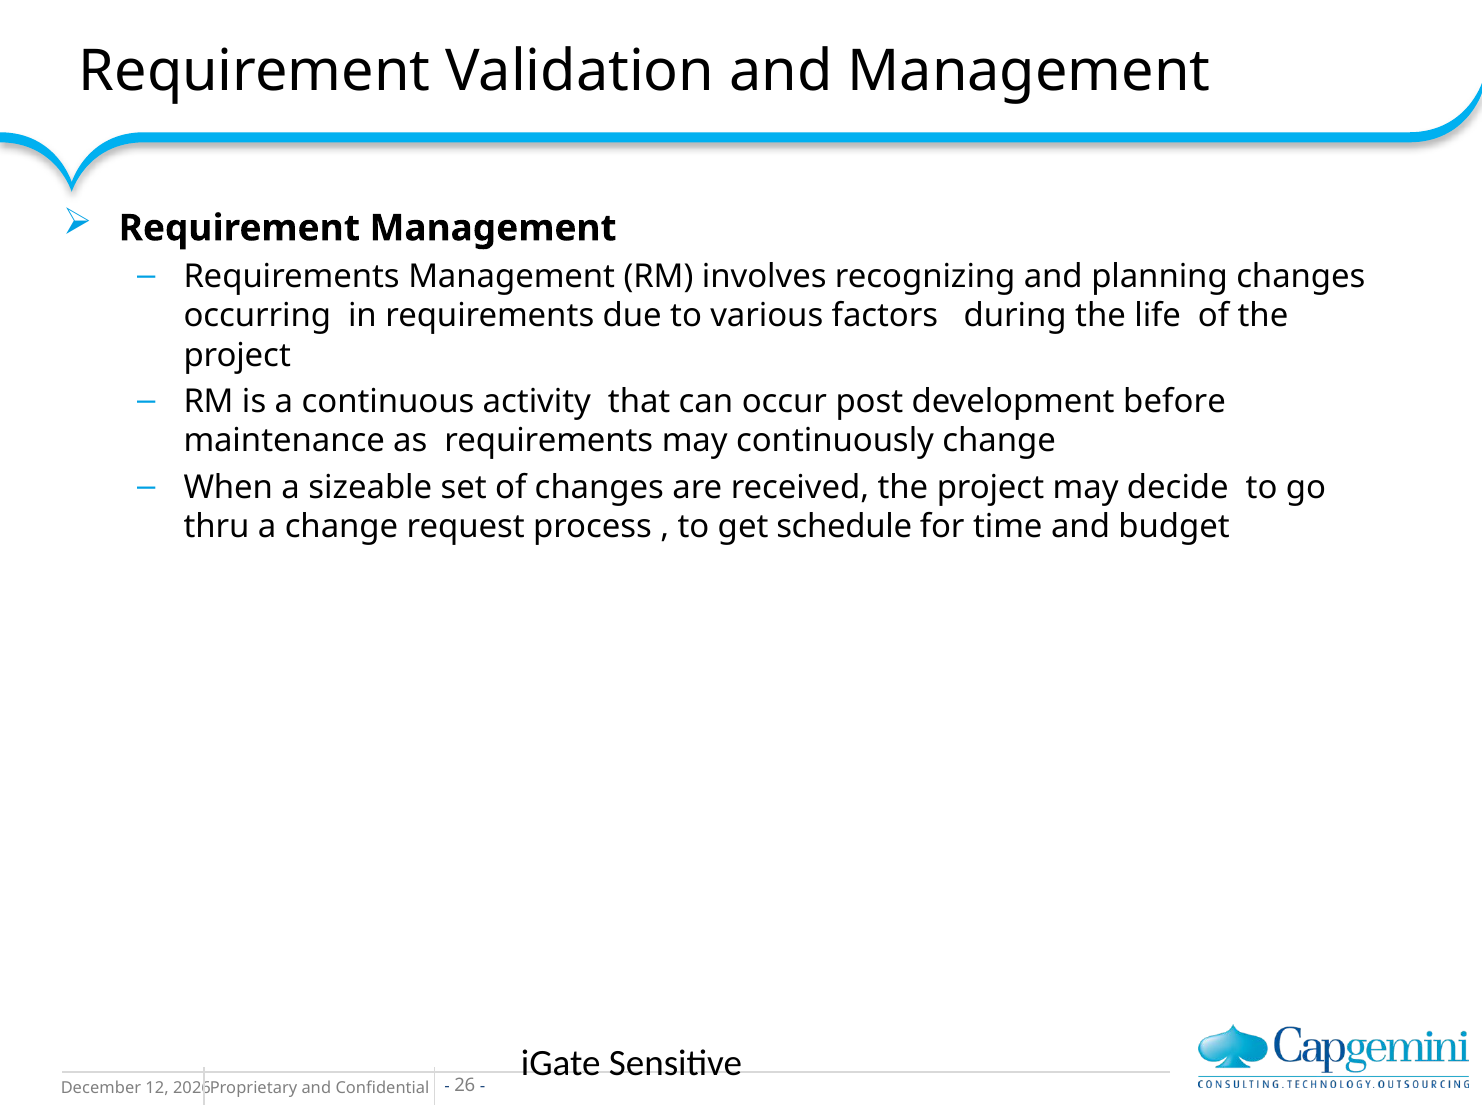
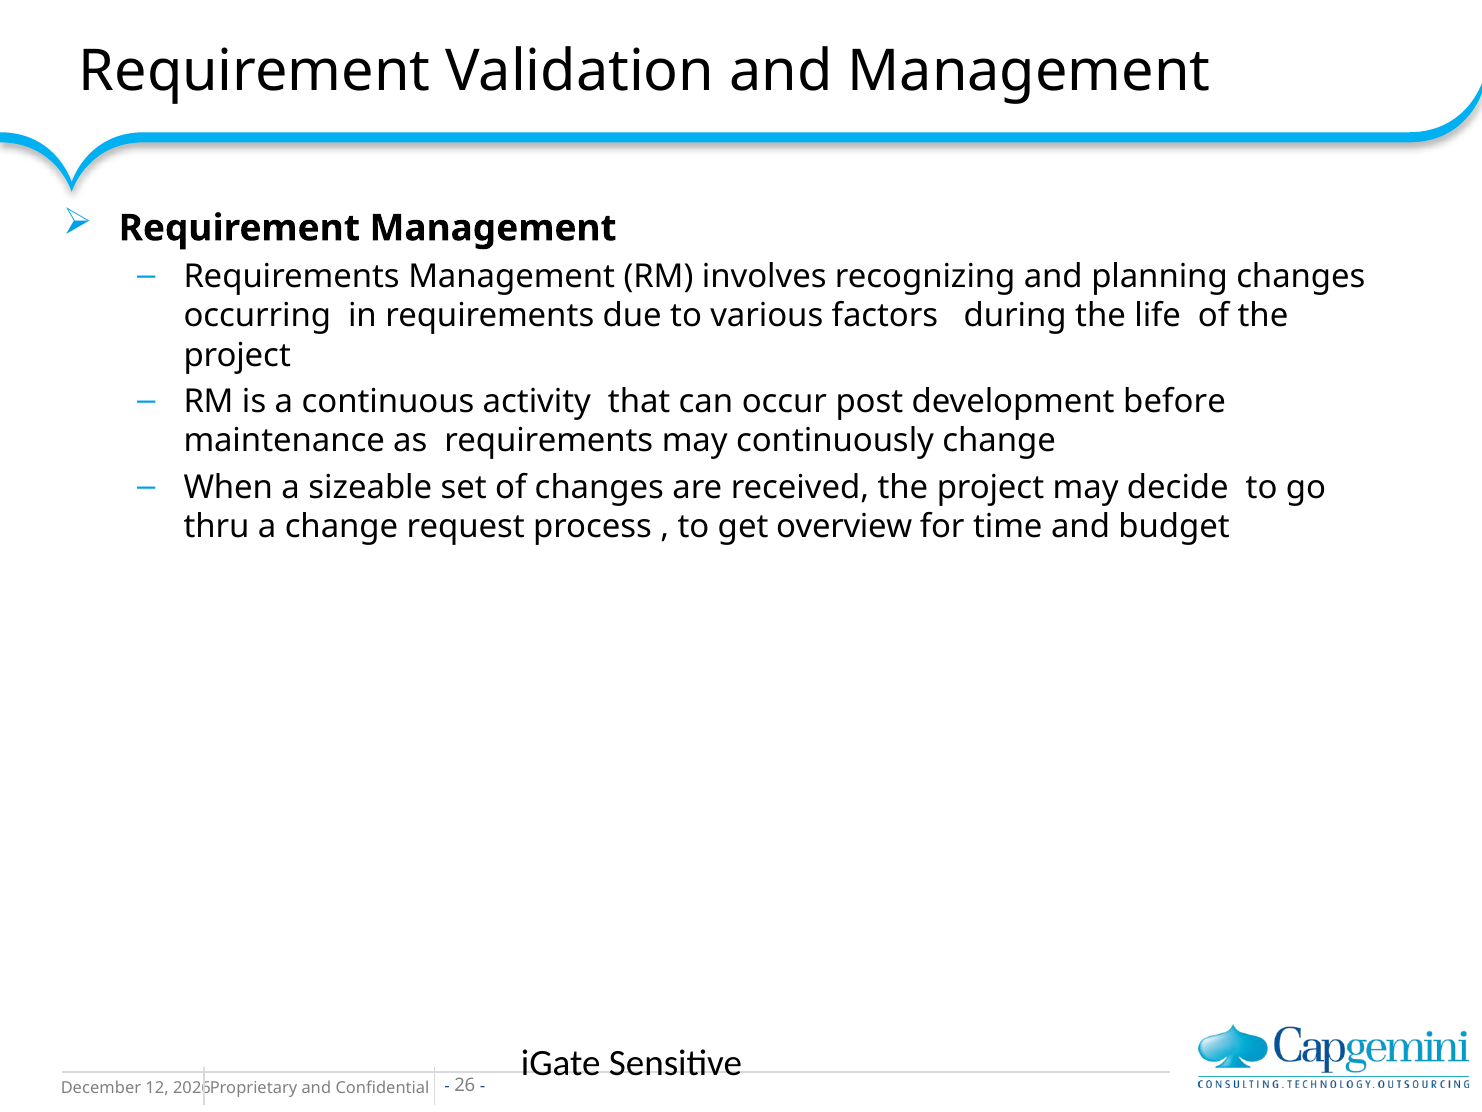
schedule: schedule -> overview (844, 527)
